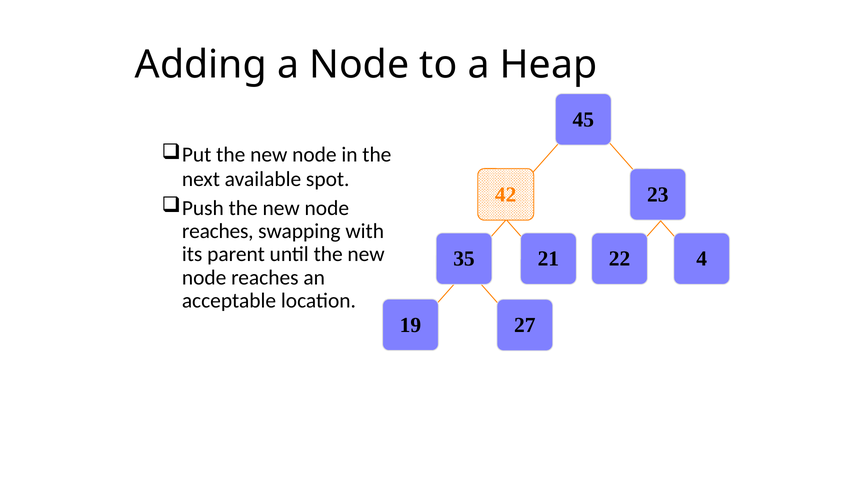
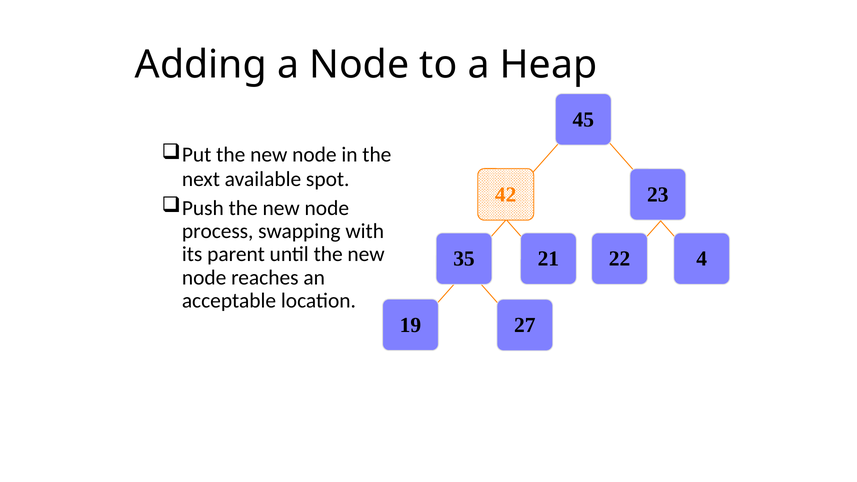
reaches: reaches -> process (218, 231)
